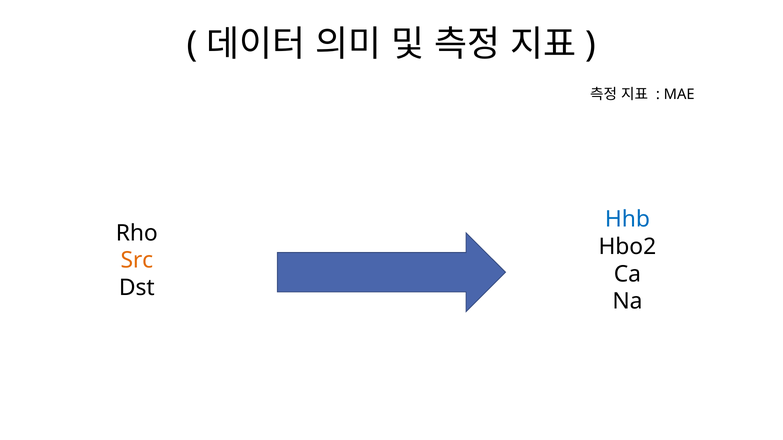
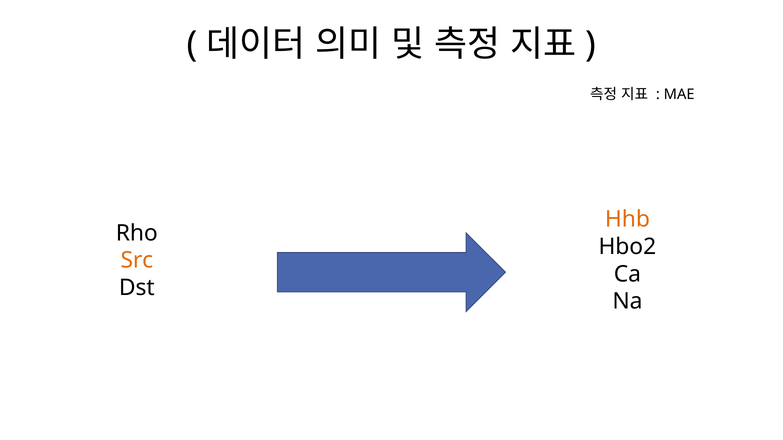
Hhb colour: blue -> orange (627, 219)
